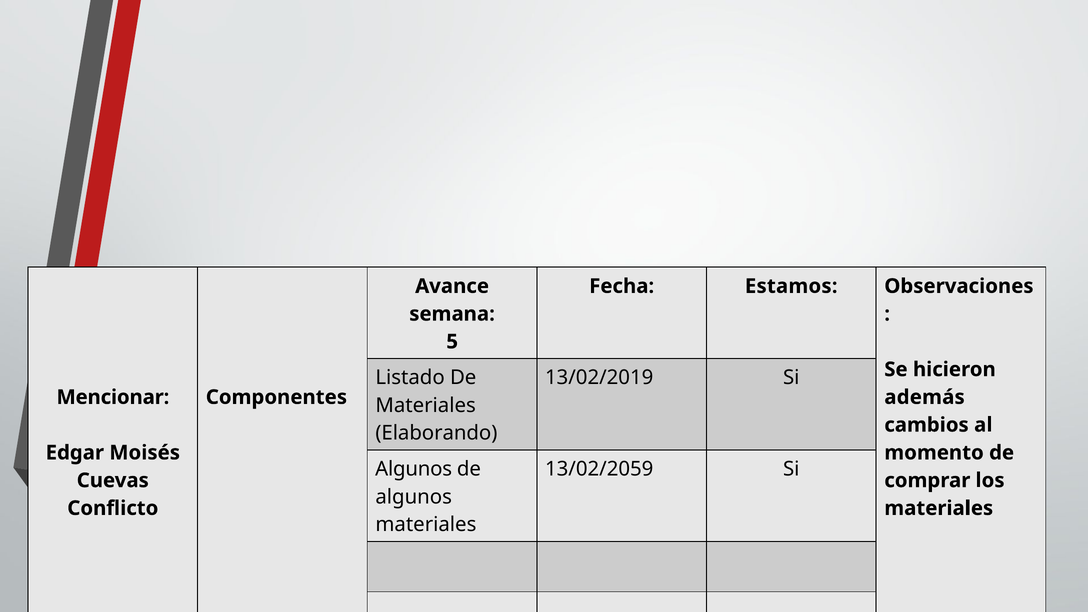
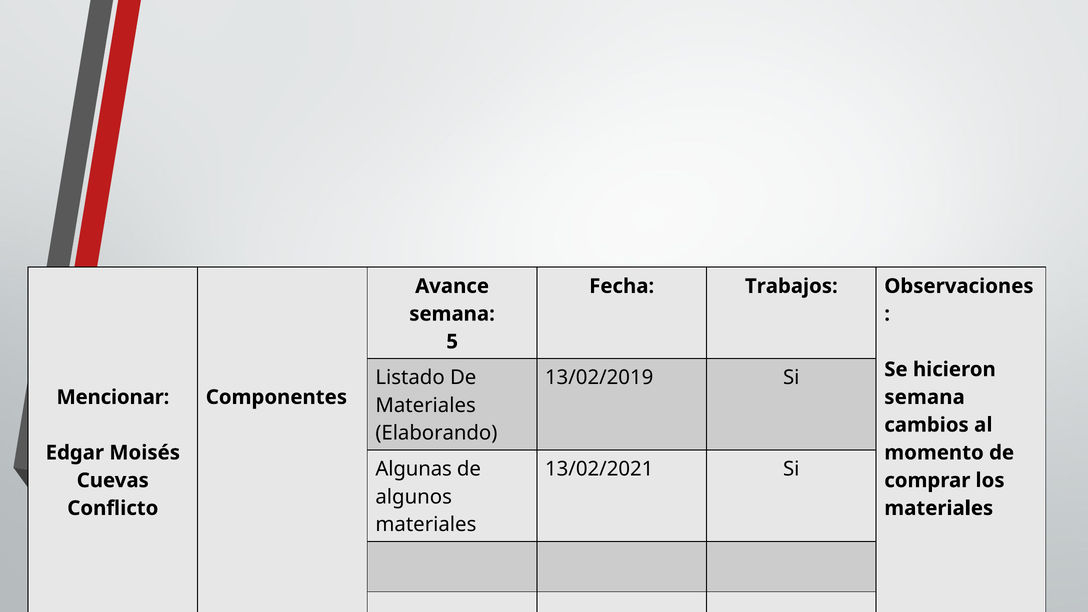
Estamos: Estamos -> Trabajos (791, 286)
además: además -> semana (925, 397)
Algunos: Algunos -> Algunas (414, 469)
13/02/2059: 13/02/2059 -> 13/02/2021 (599, 469)
